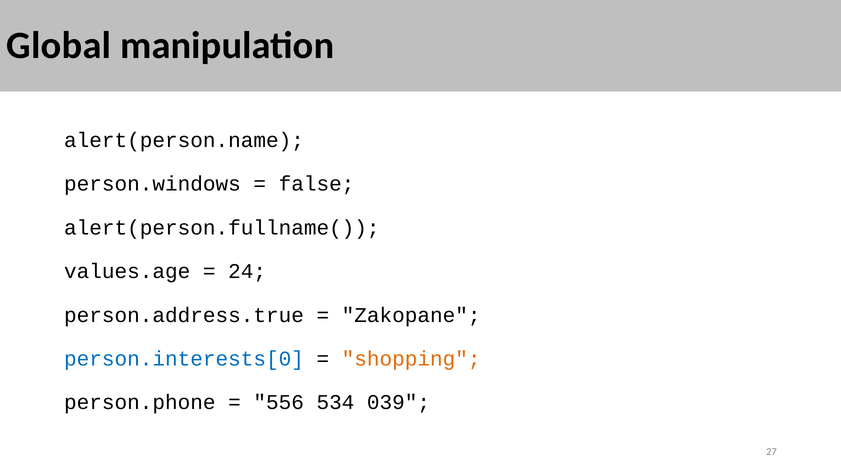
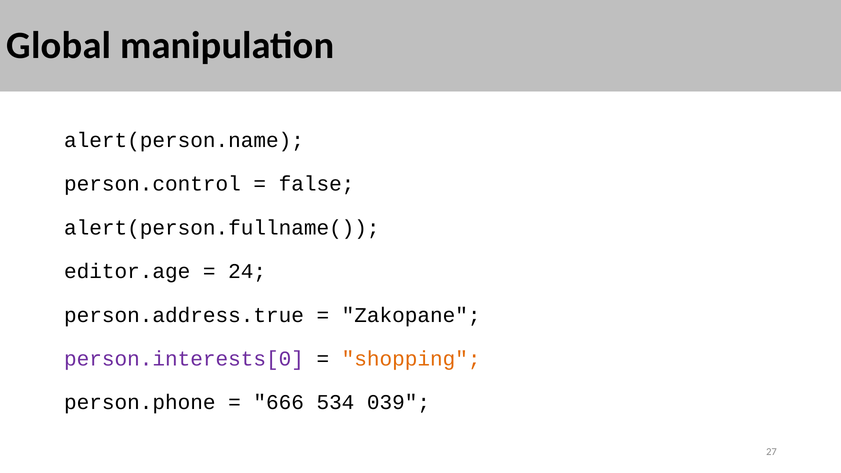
person.windows: person.windows -> person.control (152, 184)
values.age: values.age -> editor.age (127, 271)
person.interests[0 colour: blue -> purple (184, 359)
556: 556 -> 666 (279, 403)
